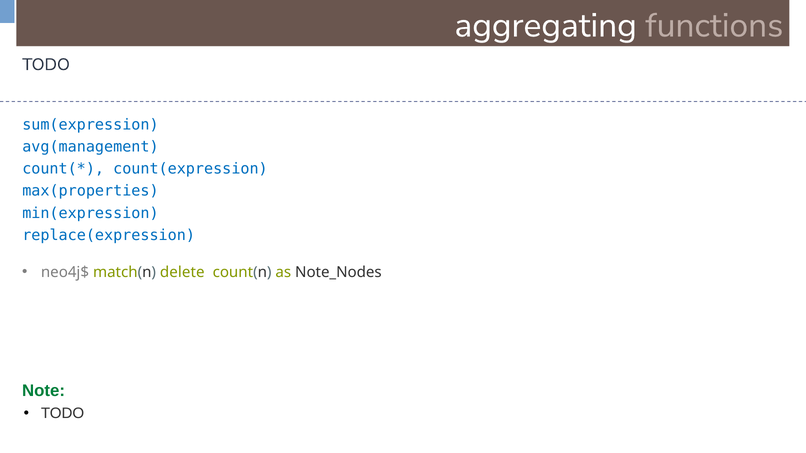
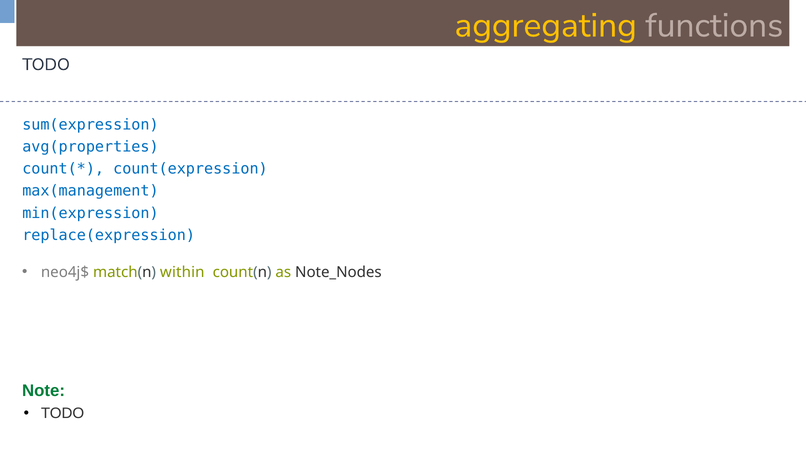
aggregating colour: white -> yellow (546, 25)
avg(management: avg(management -> avg(properties (90, 147)
max(properties: max(properties -> max(management (90, 191)
delete: delete -> within (182, 272)
